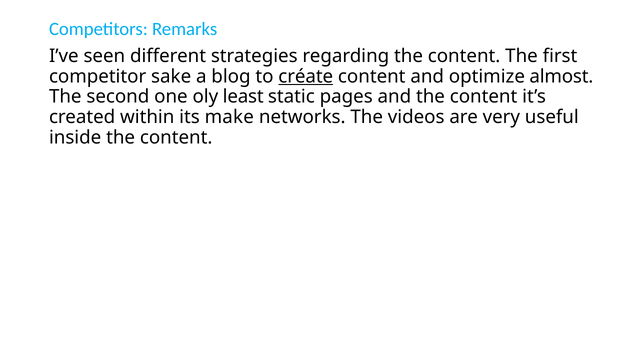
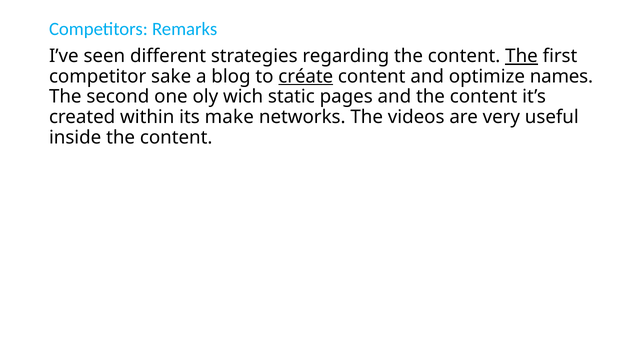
The underline: none -> present (521, 56)
almost: almost -> names (561, 76)
least: least -> wich (243, 97)
